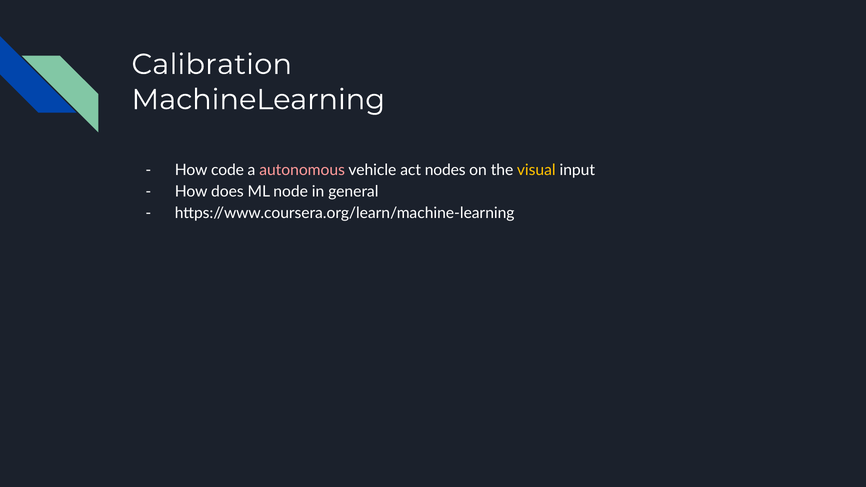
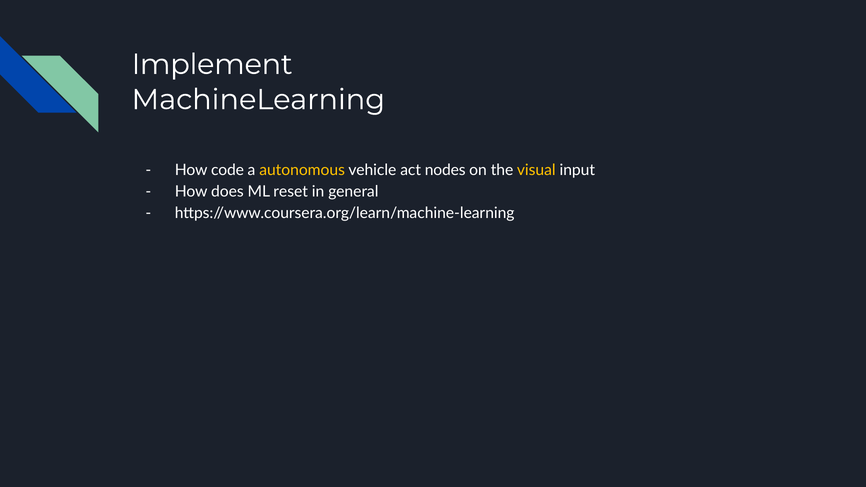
Calibration: Calibration -> Implement (212, 64)
autonomous colour: pink -> yellow (302, 170)
node: node -> reset (291, 192)
